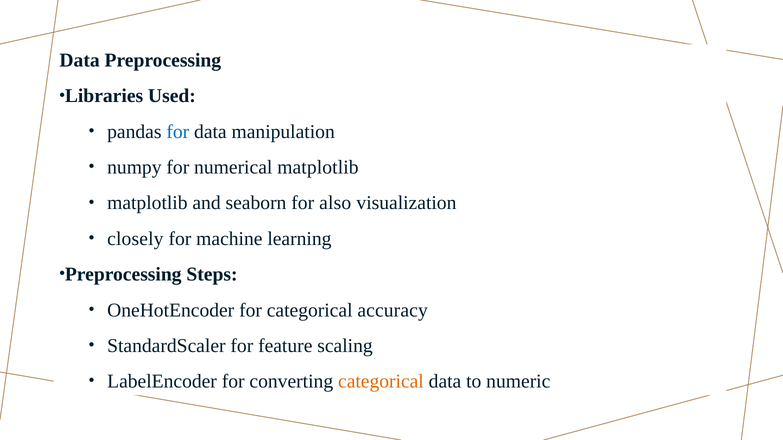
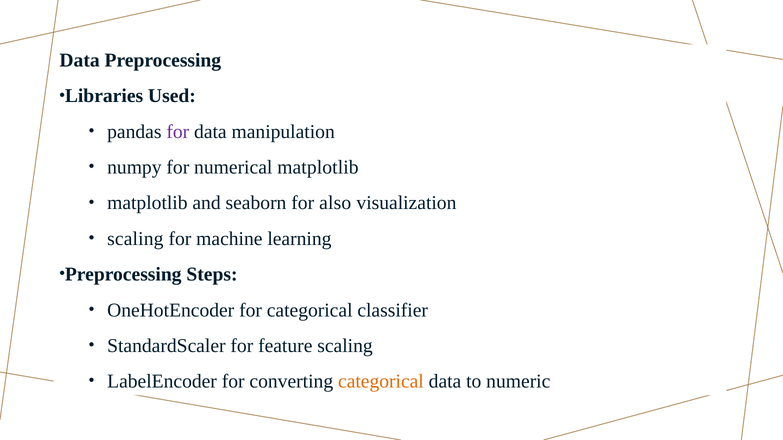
for colour: blue -> purple (178, 132)
closely: closely -> scaling (135, 239)
accuracy: accuracy -> classifier (393, 310)
